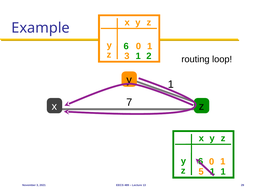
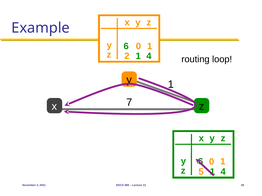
z 3: 3 -> 2 (127, 56)
2: 2 -> 4 (149, 56)
1: 1 -> 4 (223, 172)
